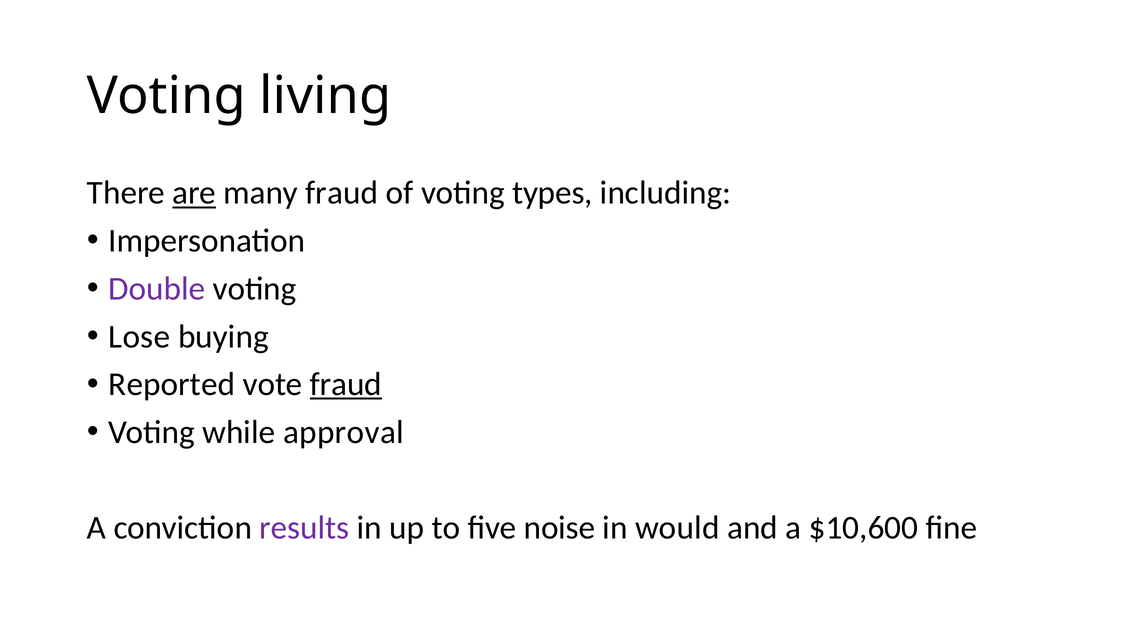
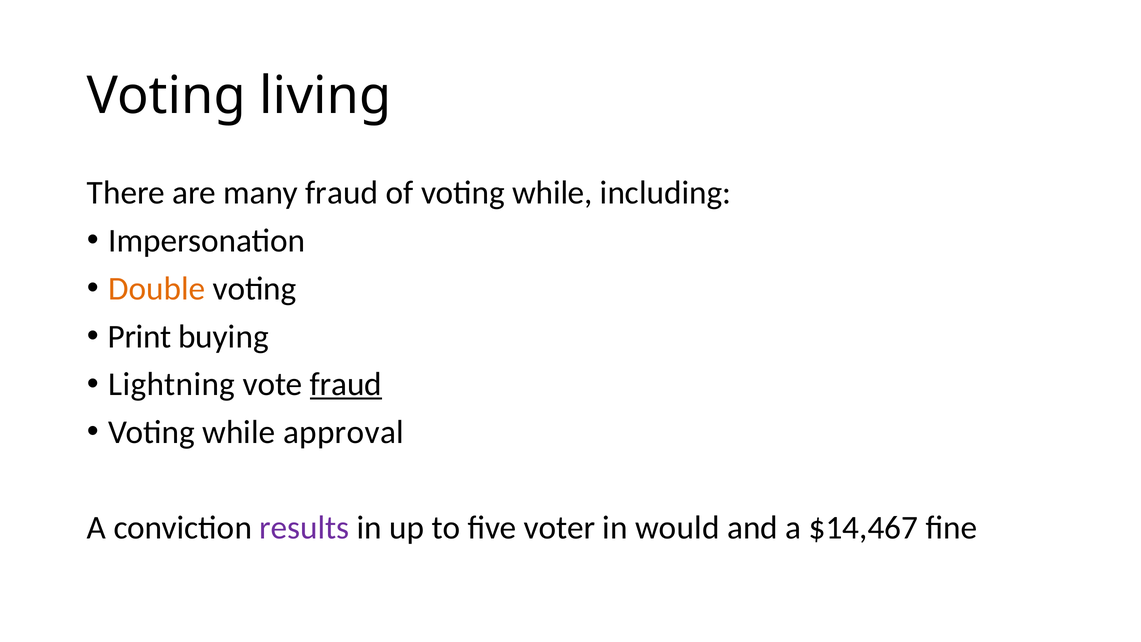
are underline: present -> none (194, 193)
of voting types: types -> while (552, 193)
Double colour: purple -> orange (157, 289)
Lose: Lose -> Print (140, 336)
Reported: Reported -> Lightning (172, 384)
noise: noise -> voter (559, 528)
$10,600: $10,600 -> $14,467 (863, 528)
